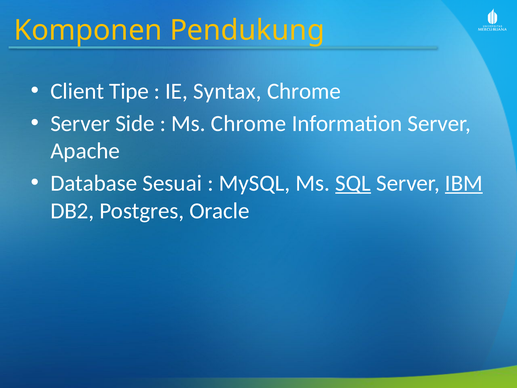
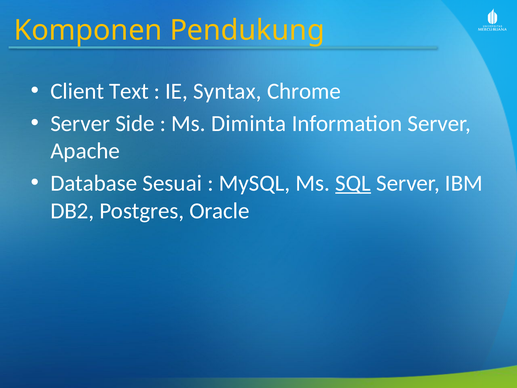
Tipe: Tipe -> Text (129, 91)
Ms Chrome: Chrome -> Diminta (249, 123)
IBM underline: present -> none (464, 183)
